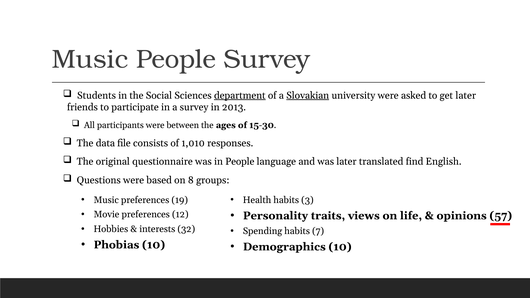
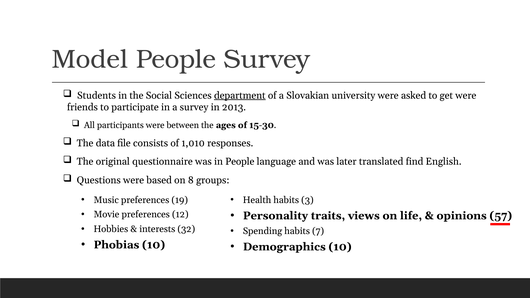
Music: Music -> Model (90, 59)
Slovakian underline: present -> none (308, 95)
get later: later -> were (466, 95)
